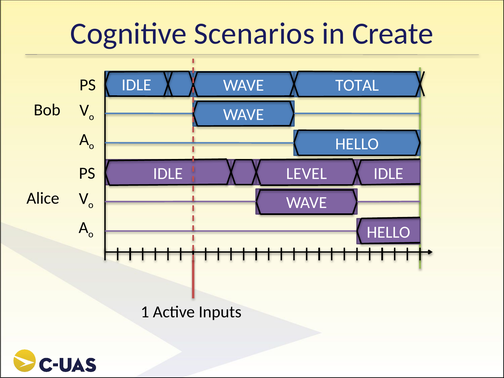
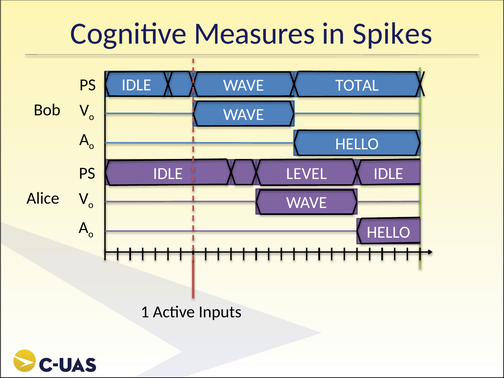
Scenarios: Scenarios -> Measures (254, 34)
Create: Create -> Spikes (392, 34)
